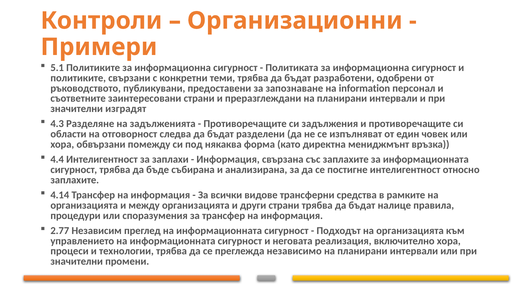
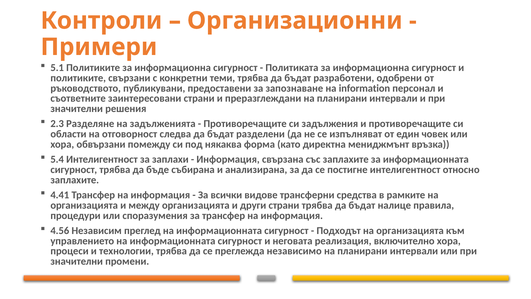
изградят: изградят -> решения (126, 109)
4.3: 4.3 -> 2.3 (57, 124)
4.4: 4.4 -> 5.4 (57, 159)
4.14: 4.14 -> 4.41 (60, 195)
2.77: 2.77 -> 4.56 (60, 230)
